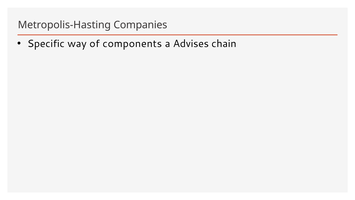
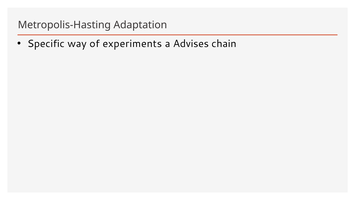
Companies: Companies -> Adaptation (140, 25)
components: components -> experiments (132, 44)
